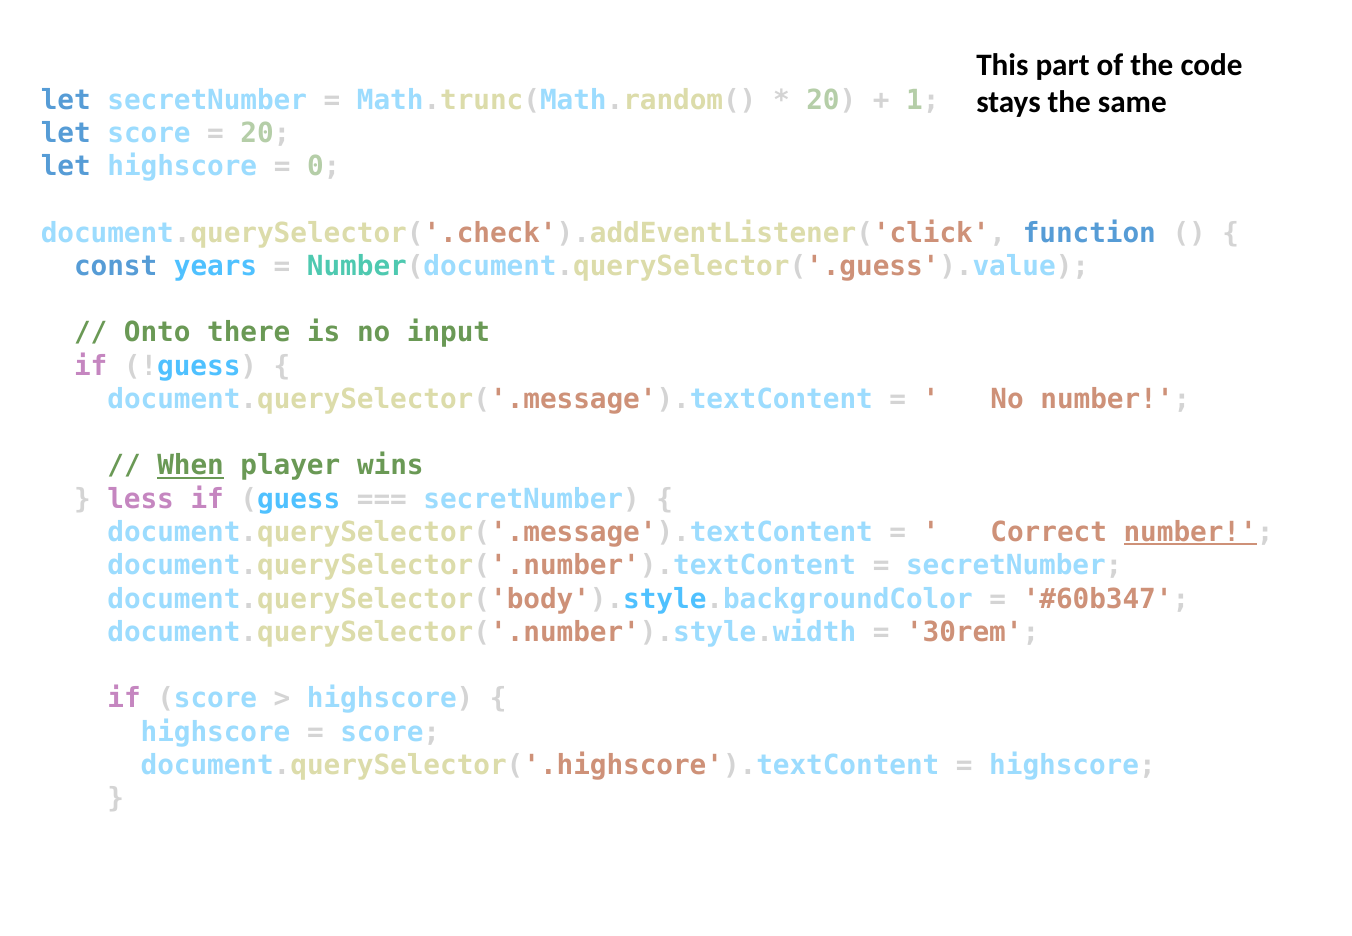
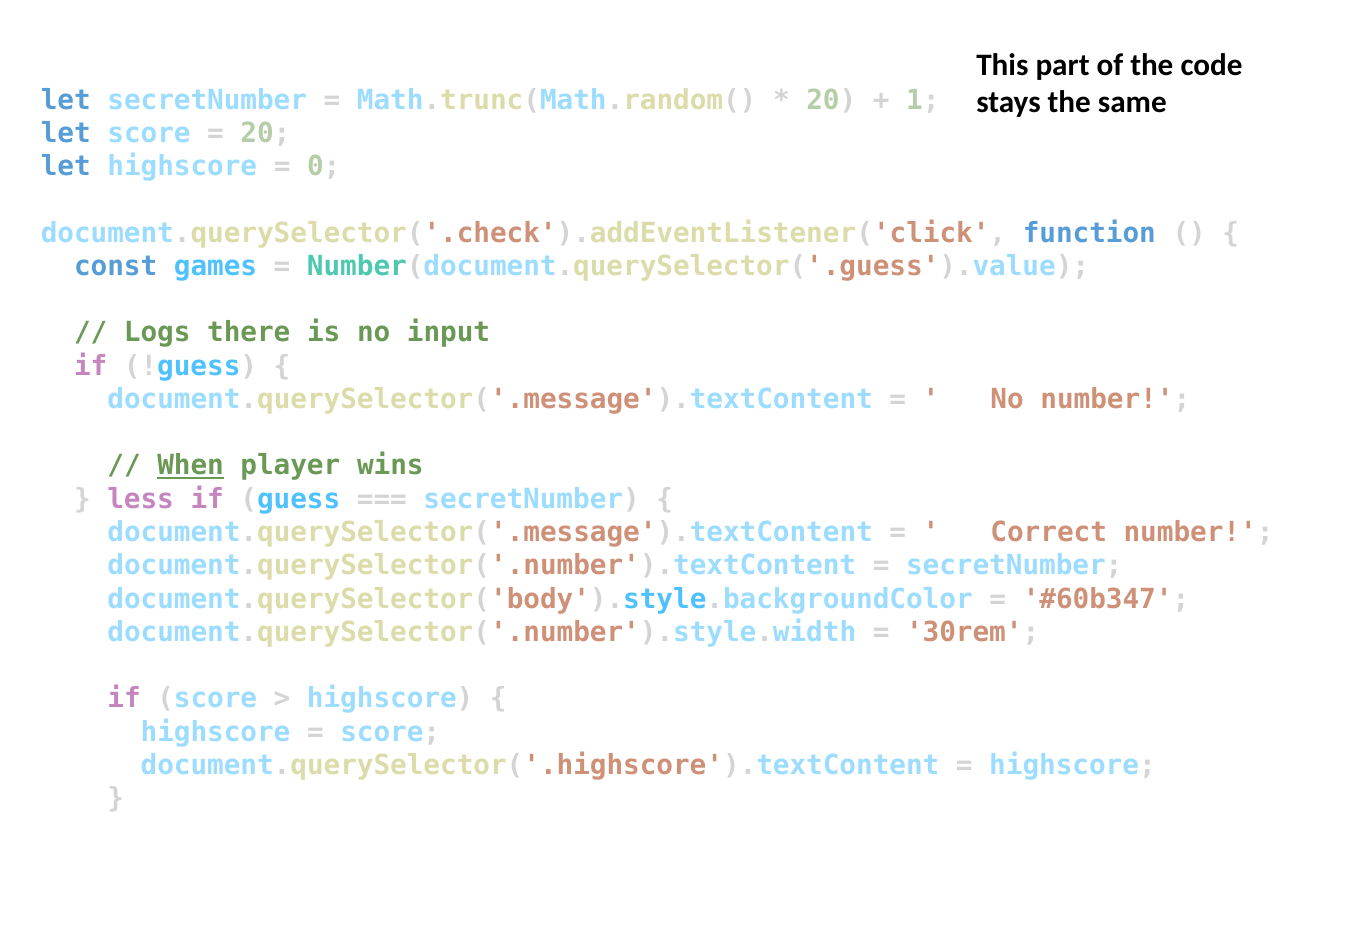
years: years -> games (216, 266)
Onto: Onto -> Logs (157, 333)
number underline: present -> none (1190, 532)
